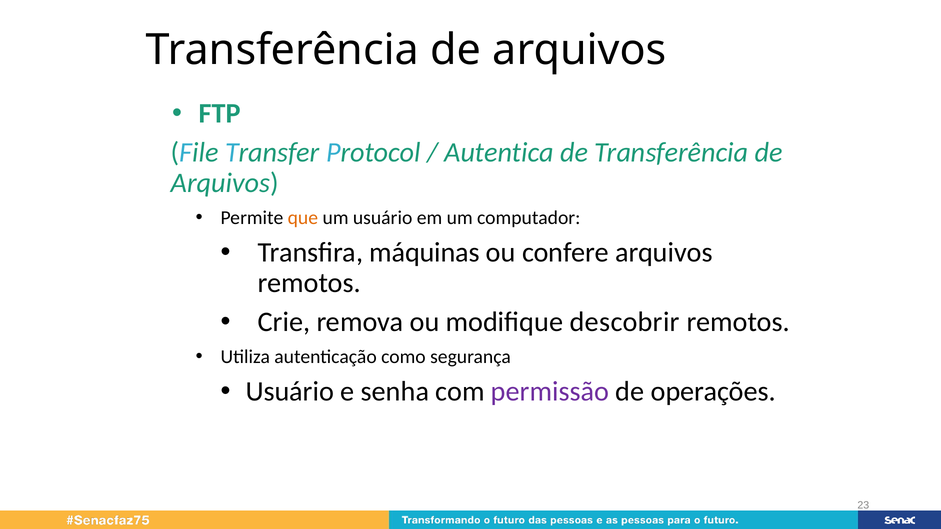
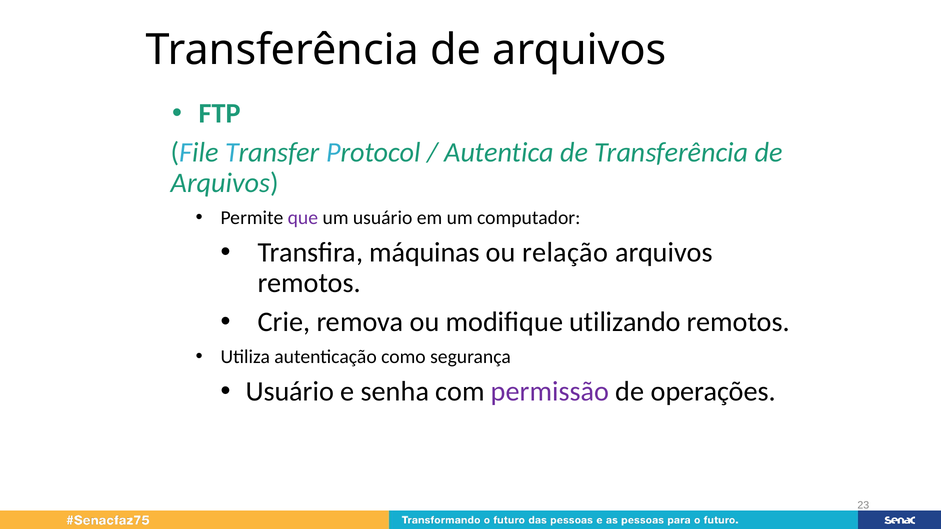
que colour: orange -> purple (303, 218)
confere: confere -> relação (565, 253)
descobrir: descobrir -> utilizando (625, 322)
